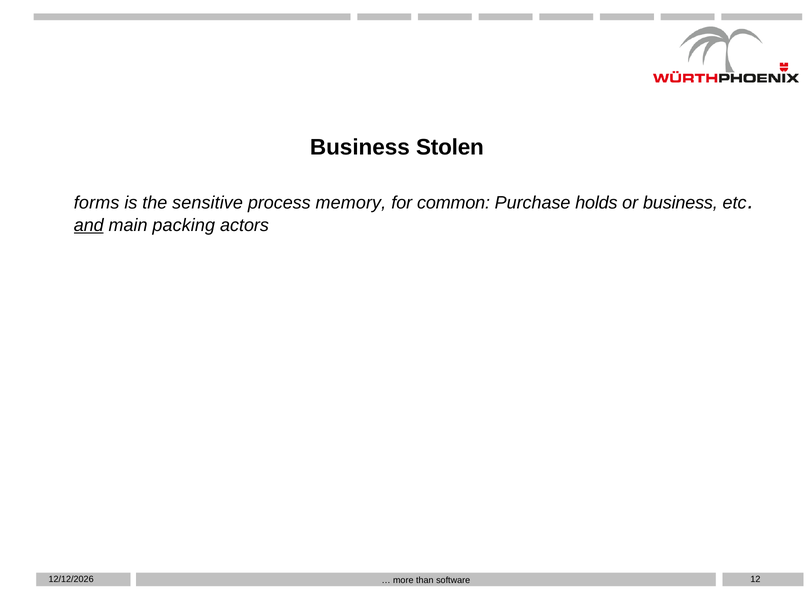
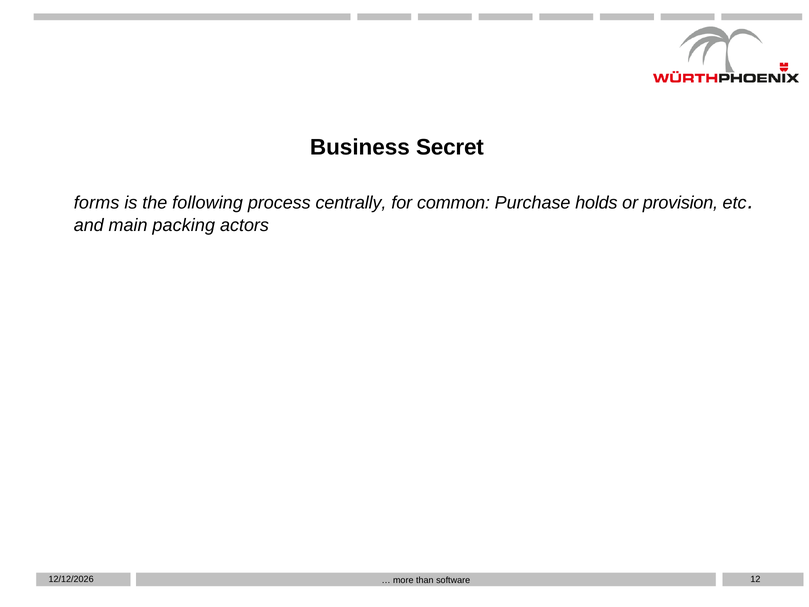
Stolen: Stolen -> Secret (450, 147)
sensitive: sensitive -> following (208, 203)
memory: memory -> centrally (351, 203)
or business: business -> provision (680, 203)
and underline: present -> none (89, 225)
